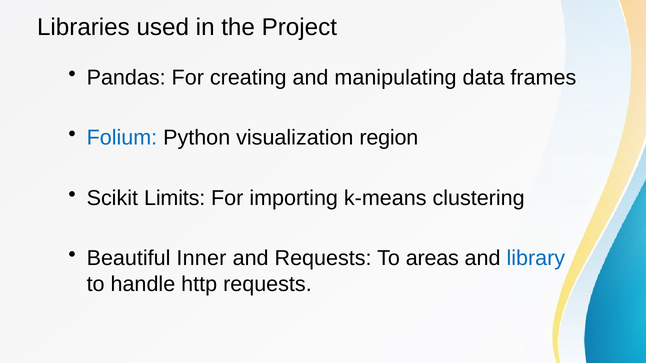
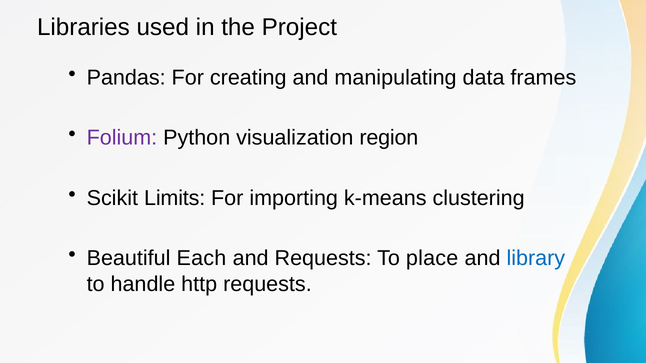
Folium colour: blue -> purple (122, 138)
Inner: Inner -> Each (201, 259)
areas: areas -> place (432, 259)
